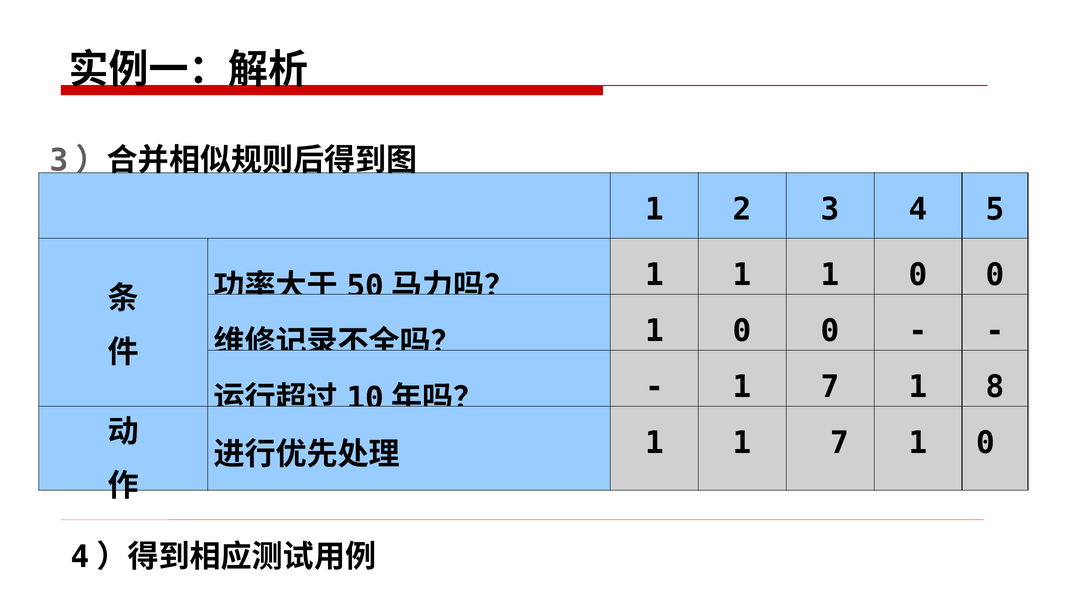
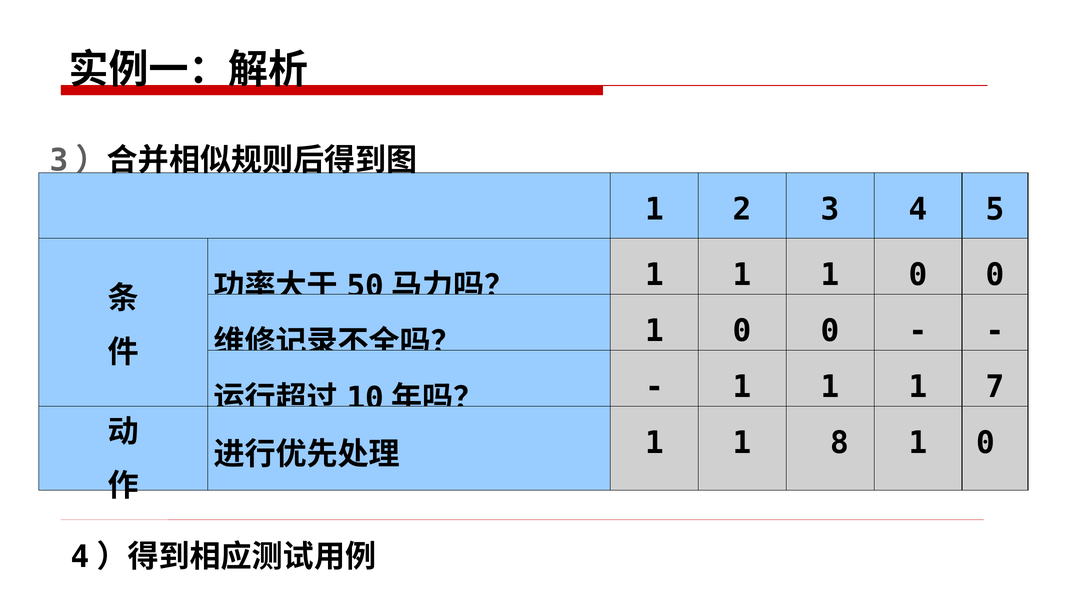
7: 7 -> 1 (830, 387)
8: 8 -> 7 (995, 387)
1 1 7: 7 -> 8 (840, 443)
